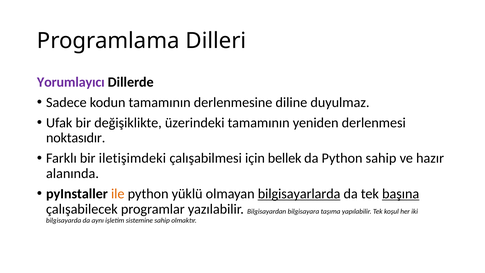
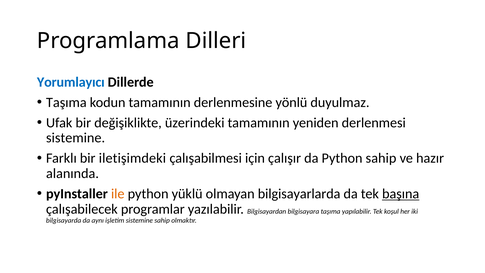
Yorumlayıcı colour: purple -> blue (71, 82)
Sadece: Sadece -> Taşıma (66, 102)
diline: diline -> yönlü (291, 102)
noktasıdır: noktasıdır -> sistemine (76, 138)
bellek: bellek -> çalışır (285, 158)
bilgisayarlarda underline: present -> none (299, 194)
